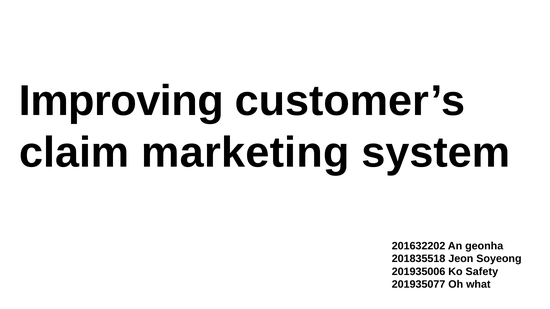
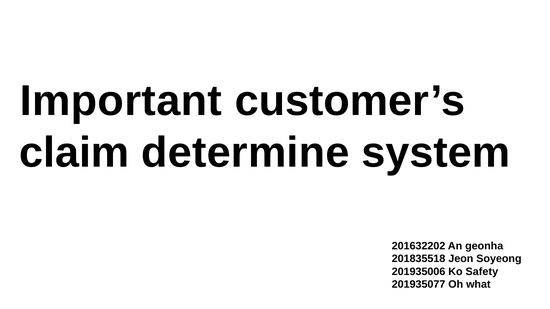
Improving: Improving -> Important (121, 101)
marketing: marketing -> determine (245, 153)
